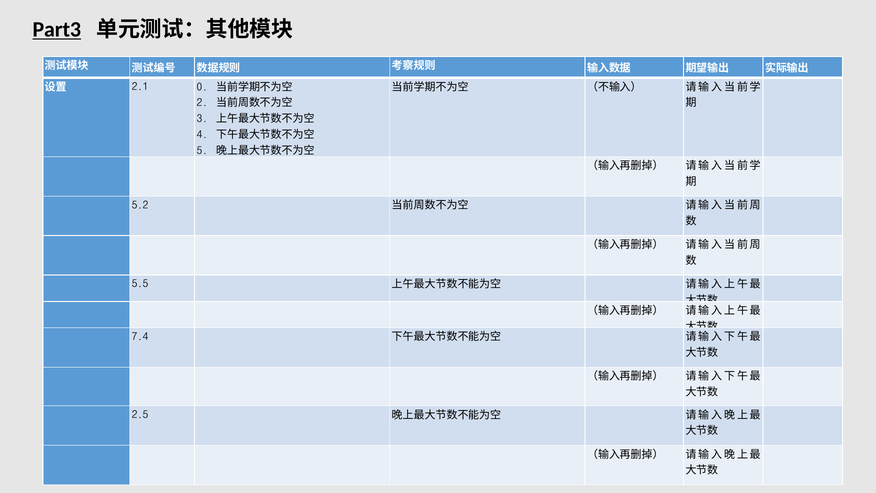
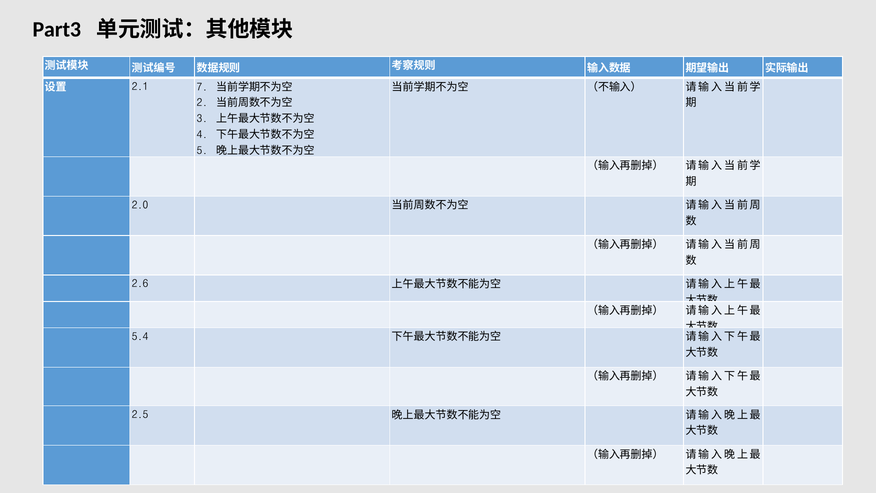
Part3 underline: present -> none (57, 29)
0: 0 -> 7 (202, 87)
5.2: 5.2 -> 2.0 (140, 205)
5.5: 5.5 -> 2.6 (140, 284)
7.4: 7.4 -> 5.4 (140, 336)
